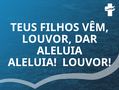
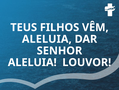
LOUVOR: LOUVOR -> ALELUIA (47, 39)
ALELUIA: ALELUIA -> SENHOR (59, 50)
